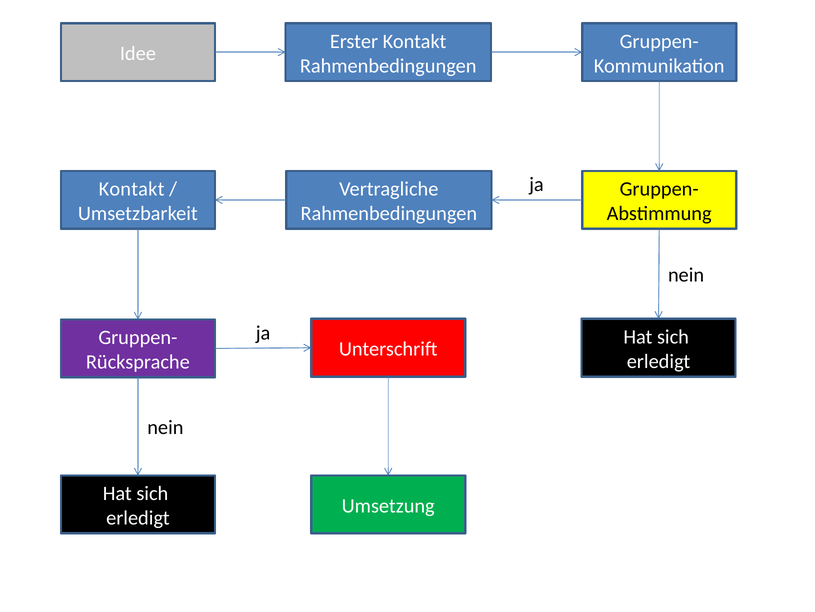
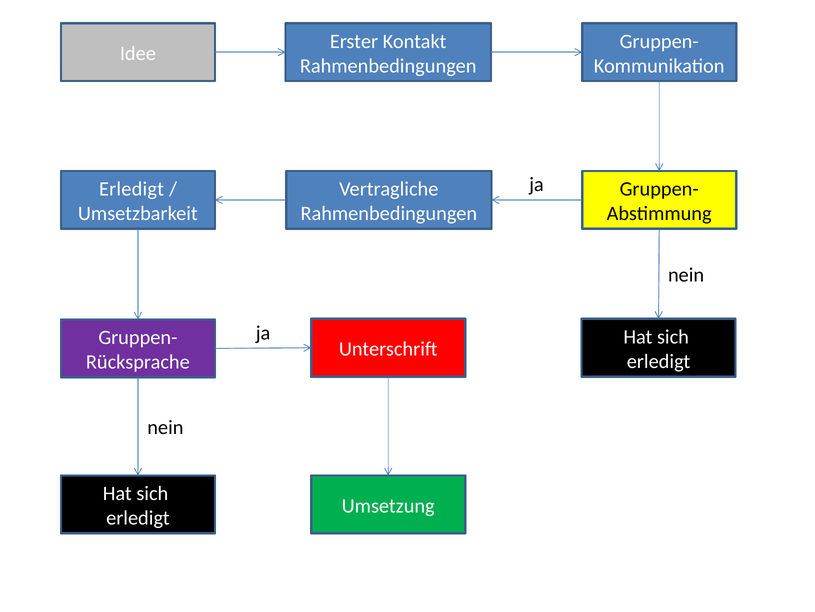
Kontakt: Kontakt -> Erledigt (132, 189)
